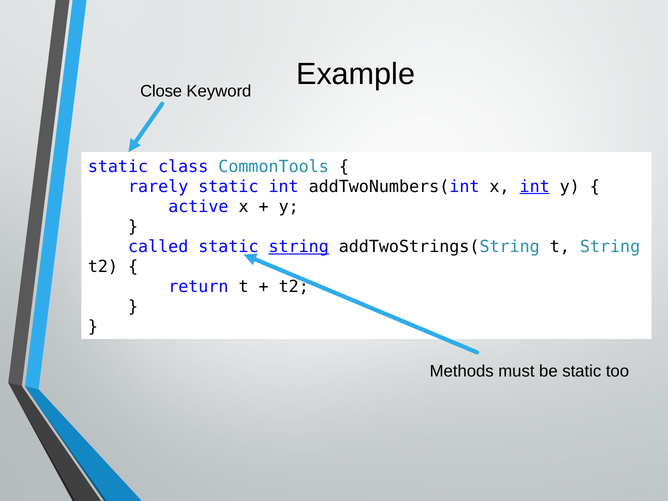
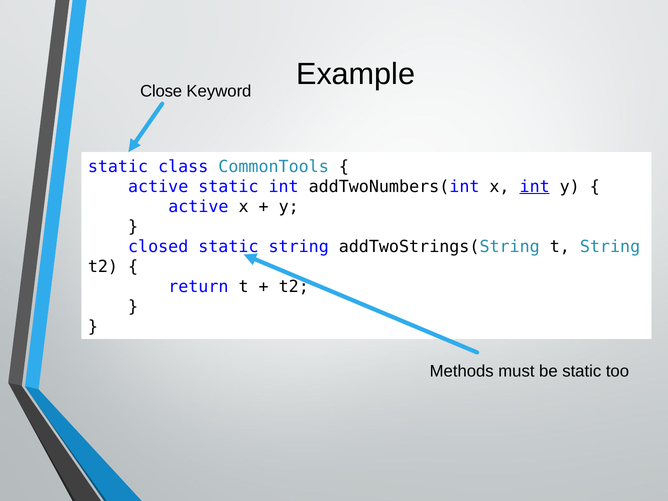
rarely: rarely -> active (158, 187)
called: called -> closed (158, 247)
string underline: present -> none (299, 247)
